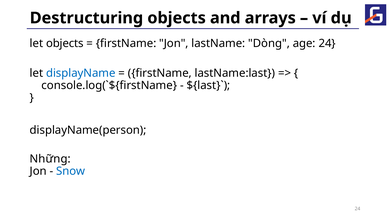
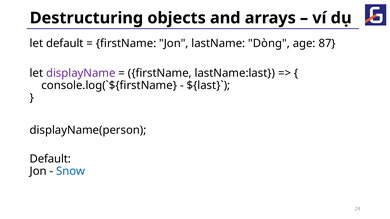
let objects: objects -> default (65, 43)
age 24: 24 -> 87 (327, 43)
displayName colour: blue -> purple (81, 73)
Những: Những -> Default (50, 159)
